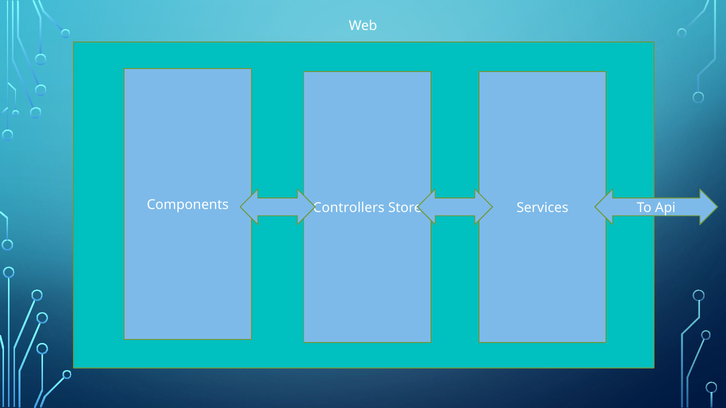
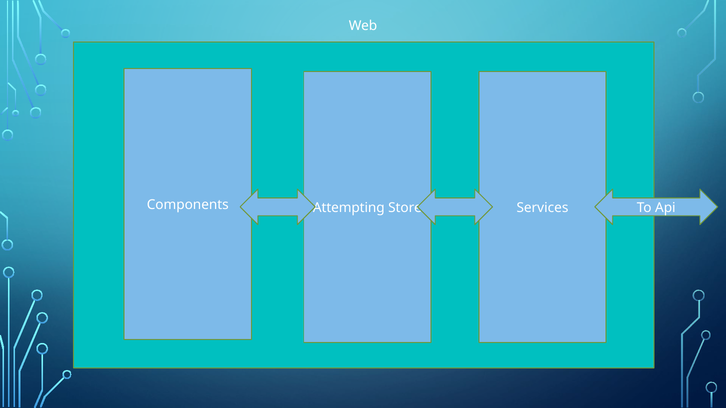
Controllers: Controllers -> Attempting (349, 208)
